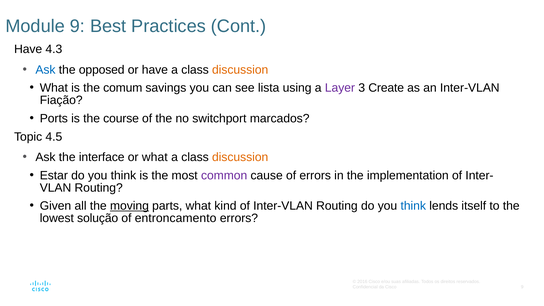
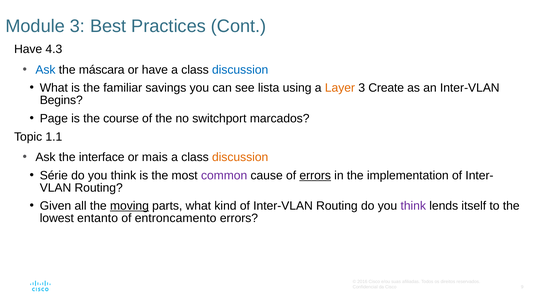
Module 9: 9 -> 3 (77, 26)
opposed: opposed -> máscara (102, 70)
discussion colour: orange -> blue (240, 70)
comum: comum -> familiar (123, 88)
Layer colour: purple -> orange (340, 88)
Fiação: Fiação -> Begins (61, 100)
Ports: Ports -> Page (54, 119)
4.5: 4.5 -> 1.1 (54, 137)
or what: what -> mais (155, 157)
Estar: Estar -> Série (54, 175)
errors underline: none -> present (315, 175)
think colour: blue -> purple (413, 206)
solução: solução -> entanto (98, 218)
